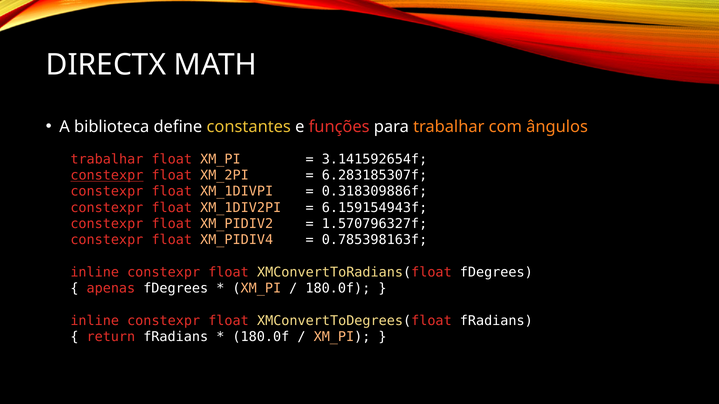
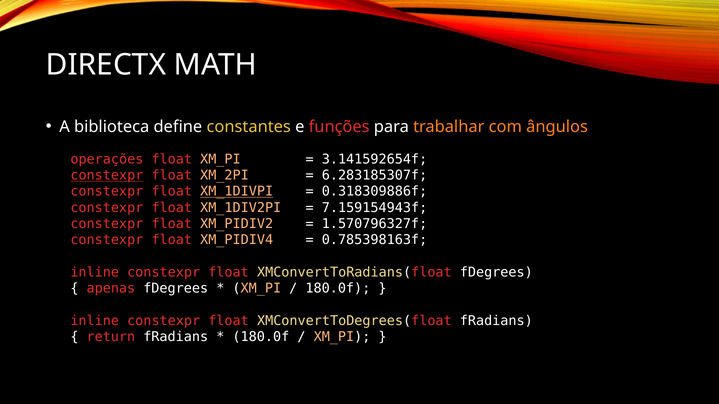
trabalhar: trabalhar -> operações (107, 159)
XM_1DIVPI underline: none -> present (237, 192)
6.159154943f: 6.159154943f -> 7.159154943f (375, 208)
